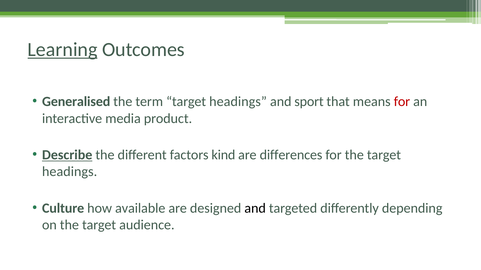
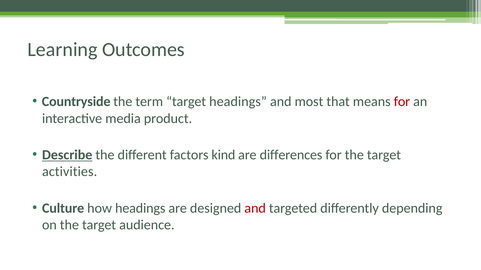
Learning underline: present -> none (63, 50)
Generalised: Generalised -> Countryside (76, 102)
sport: sport -> most (309, 102)
headings: headings -> activities (70, 172)
how available: available -> headings (140, 209)
and colour: black -> red (255, 209)
